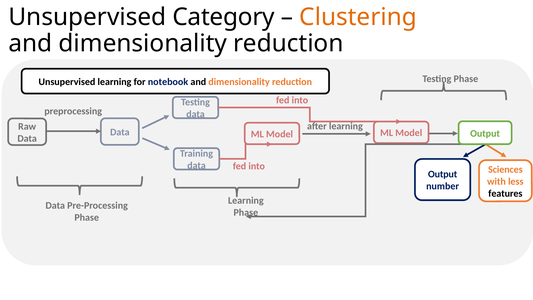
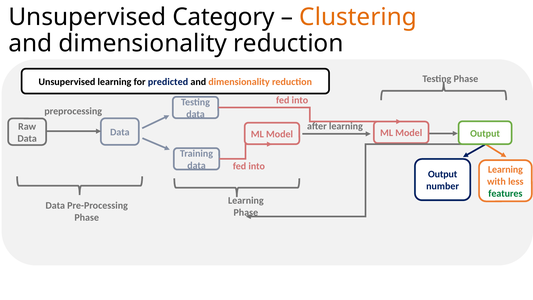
notebook: notebook -> predicted (168, 82)
Sciences: Sciences -> Learning (505, 169)
features colour: black -> green (505, 193)
